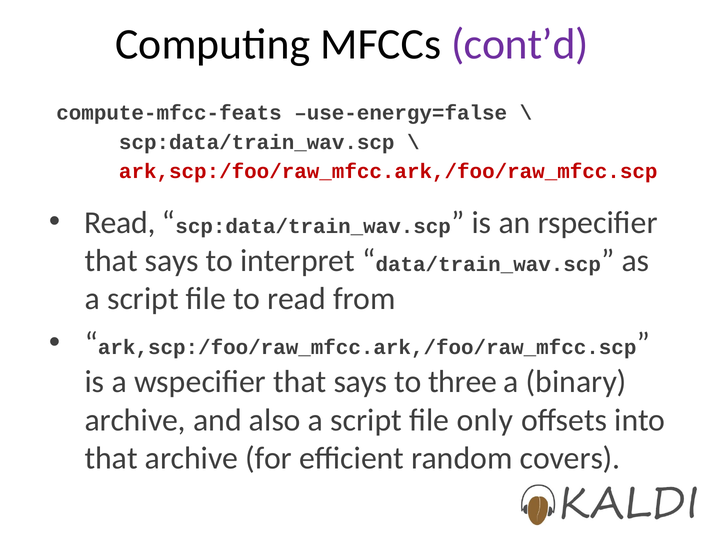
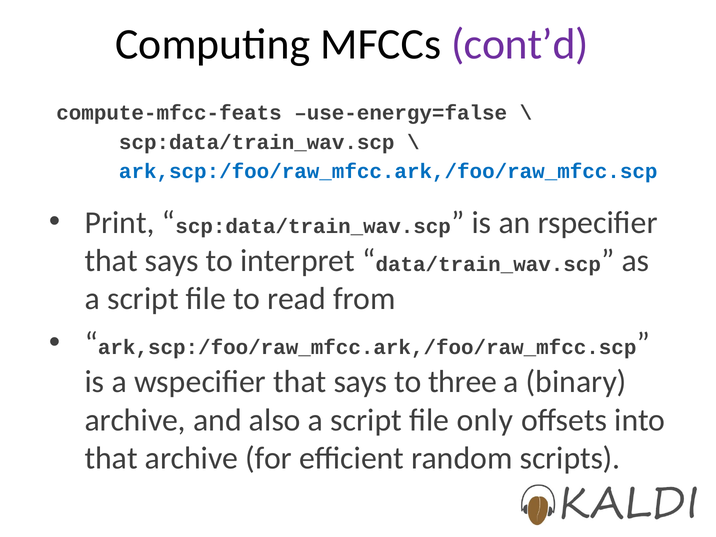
ark,scp:/foo/raw_mfcc.ark,/foo/raw_mfcc.scp colour: red -> blue (388, 171)
Read: Read -> Print (120, 223)
covers: covers -> scripts (570, 458)
